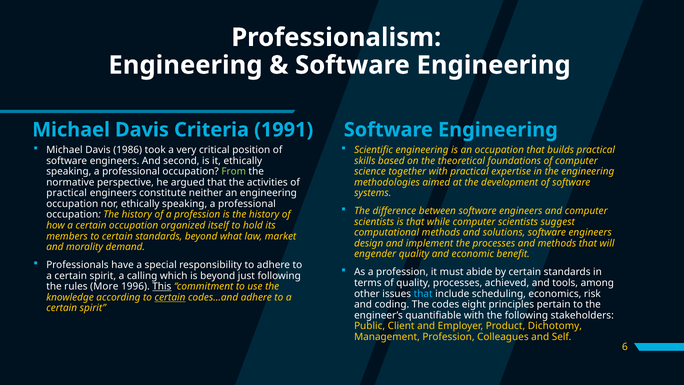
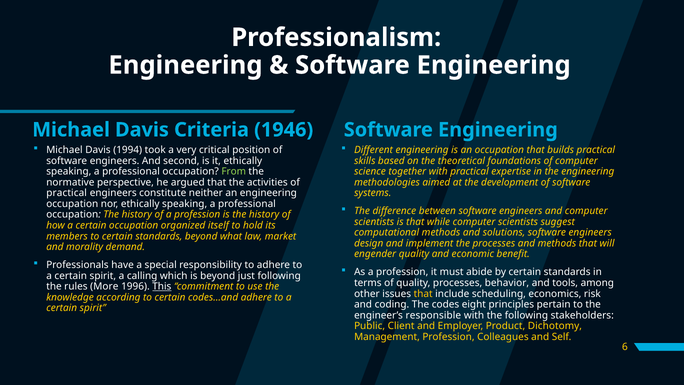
1991: 1991 -> 1946 (284, 130)
1986: 1986 -> 1994 (128, 150)
Scientific: Scientific -> Different (374, 150)
achieved: achieved -> behavior (507, 283)
that colour: light blue -> yellow (423, 294)
certain underline: present -> none (170, 297)
quantifiable: quantifiable -> responsible (433, 315)
